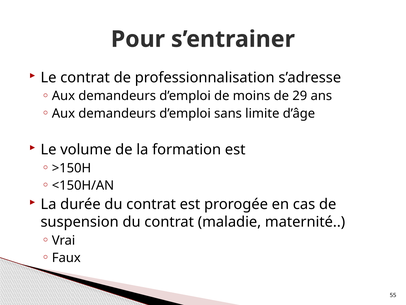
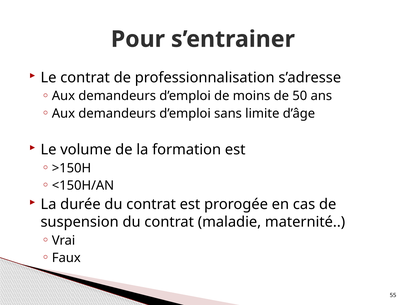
29: 29 -> 50 (300, 96)
